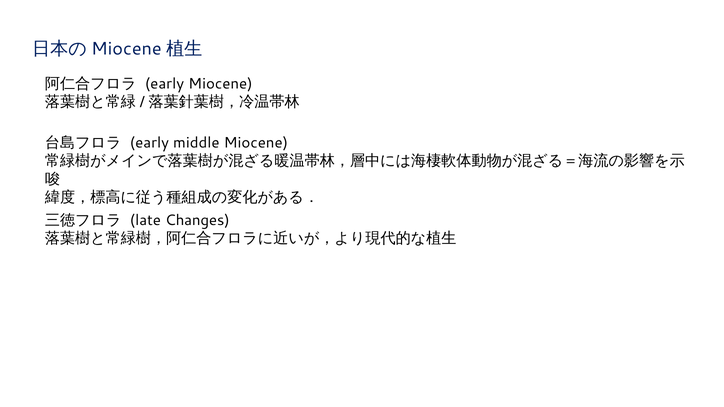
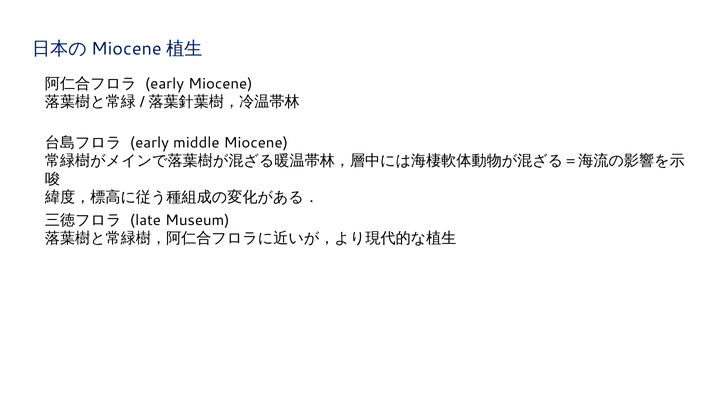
Changes: Changes -> Museum (197, 220)
